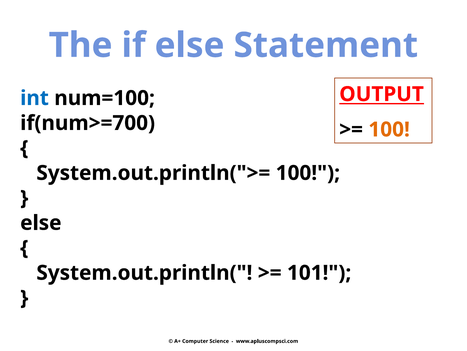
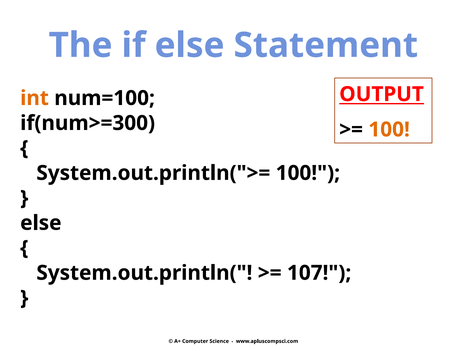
int colour: blue -> orange (35, 98)
if(num>=700: if(num>=700 -> if(num>=300 (88, 123)
101: 101 -> 107 (319, 272)
